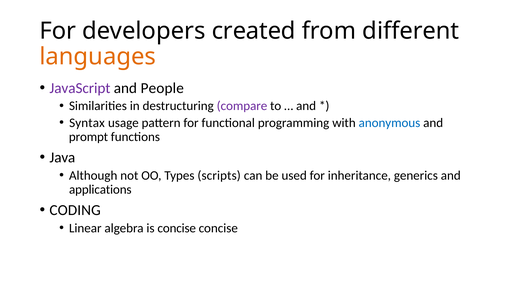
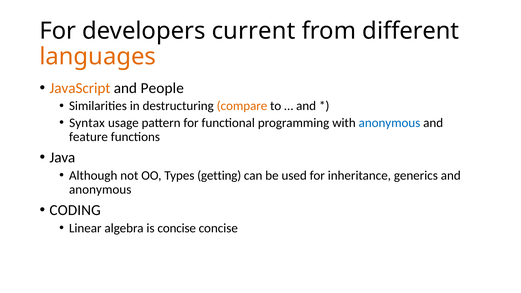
created: created -> current (254, 31)
JavaScript colour: purple -> orange (80, 88)
compare colour: purple -> orange (242, 106)
prompt: prompt -> feature (88, 137)
scripts: scripts -> getting (219, 175)
applications: applications -> anonymous (100, 190)
